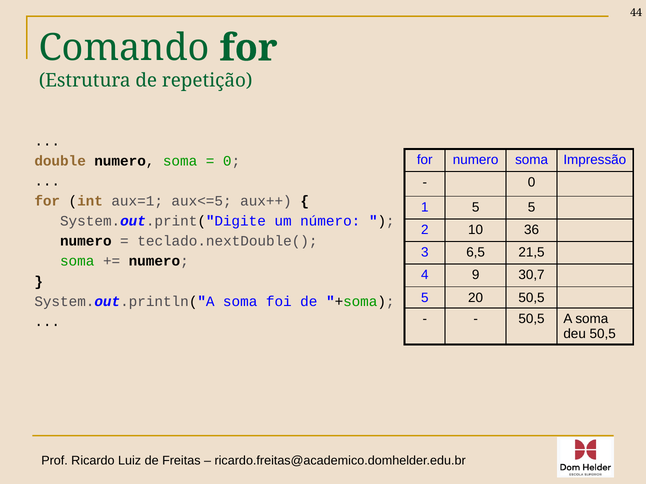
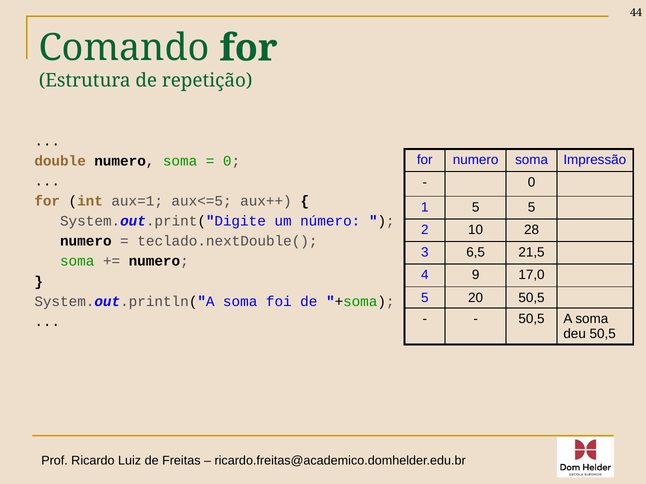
36: 36 -> 28 (532, 230)
30,7: 30,7 -> 17,0 (532, 275)
